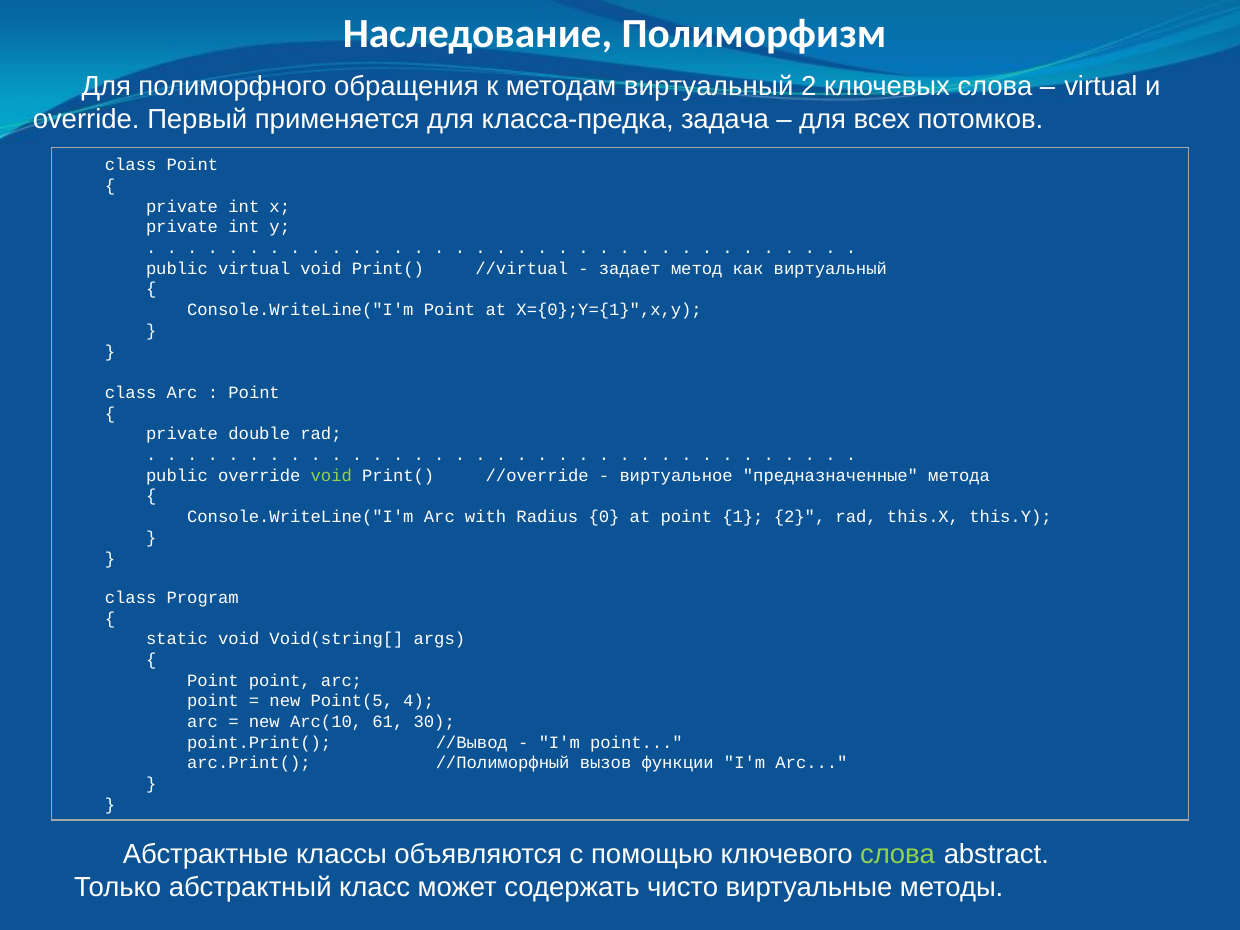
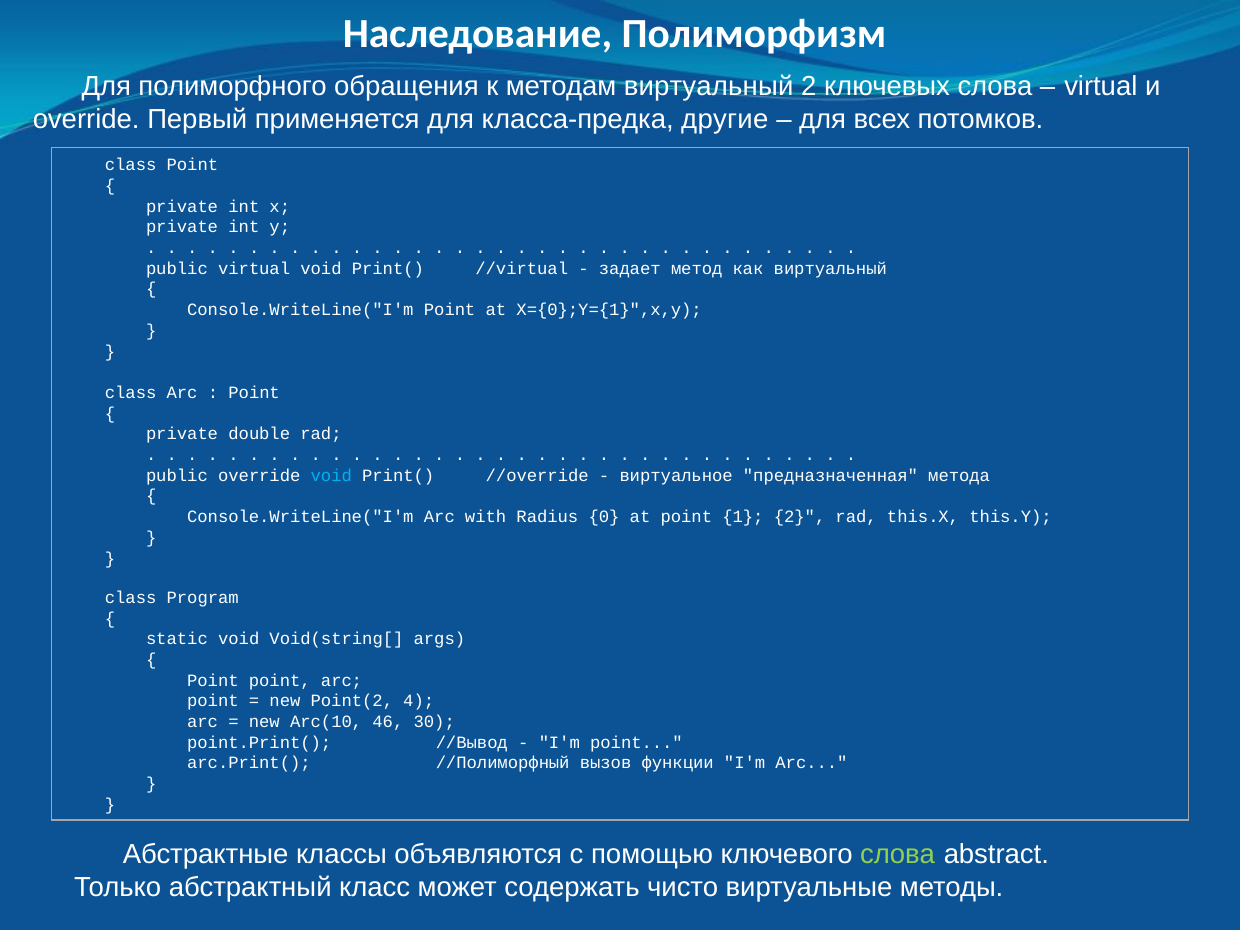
задача: задача -> другие (725, 120)
void colour: light green -> light blue (331, 476)
предназначенные: предназначенные -> предназначенная (830, 476)
Point(5: Point(5 -> Point(2 (352, 701)
61: 61 -> 46 (388, 722)
